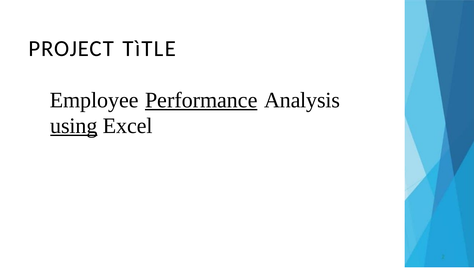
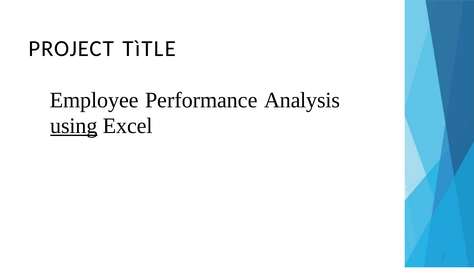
Performance underline: present -> none (201, 100)
